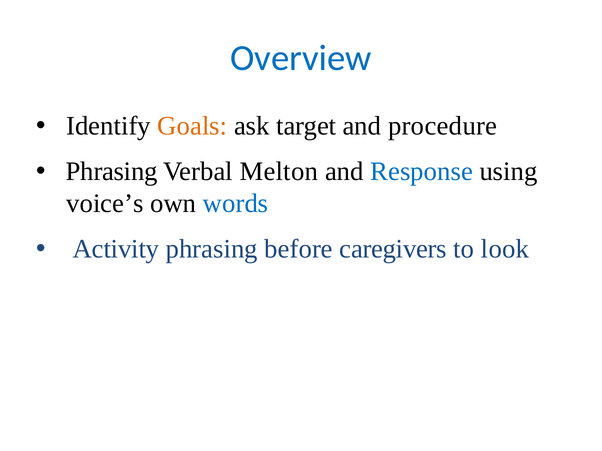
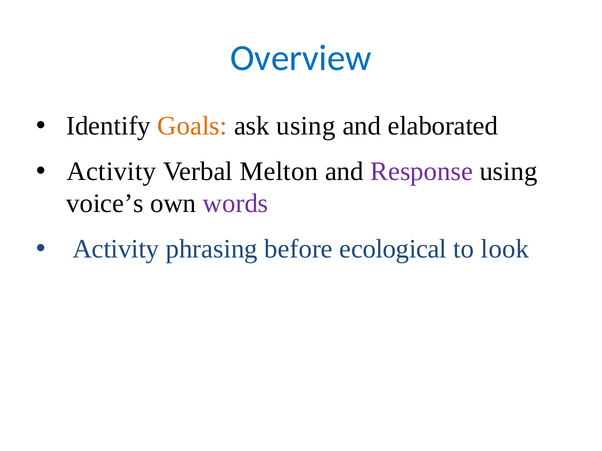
ask target: target -> using (306, 126)
procedure: procedure -> elaborated (443, 126)
Phrasing: Phrasing -> Activity (111, 172)
Response colour: blue -> purple (422, 172)
words colour: blue -> purple (236, 204)
caregivers: caregivers -> ecological (393, 249)
